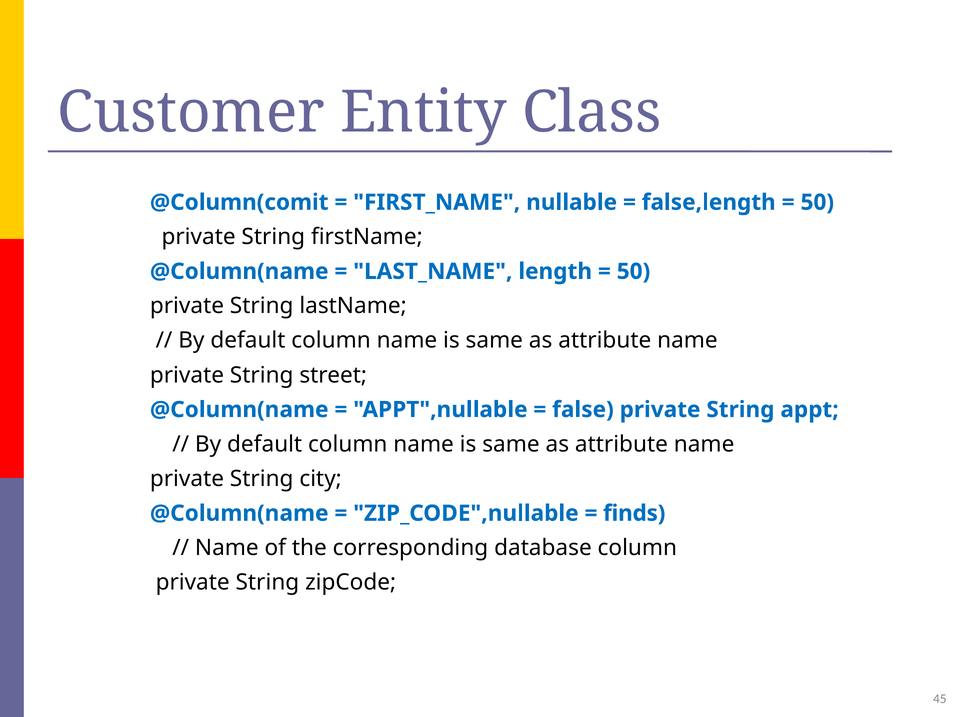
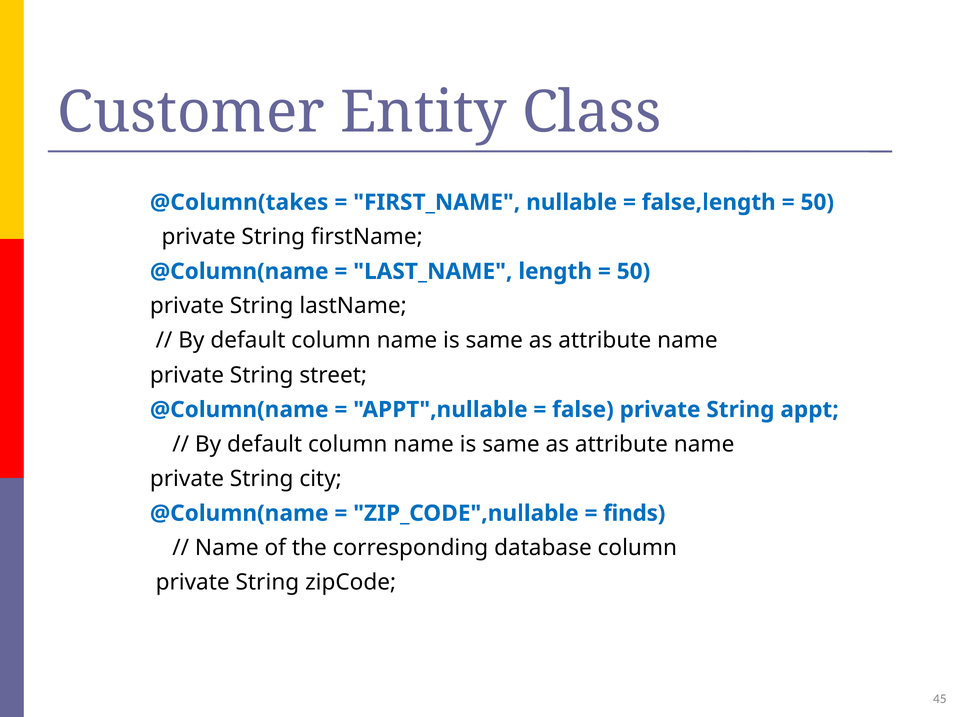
@Column(comit: @Column(comit -> @Column(takes (239, 202)
